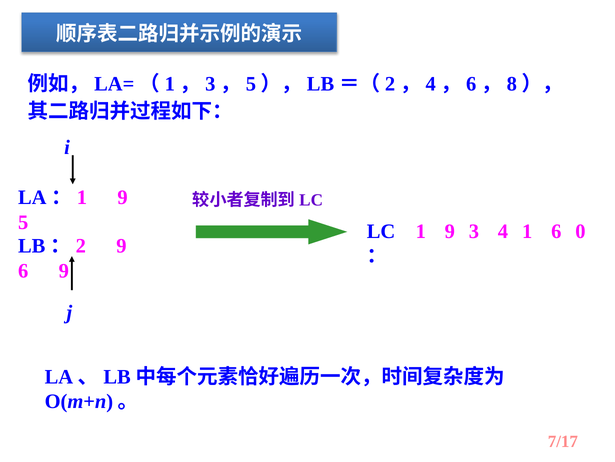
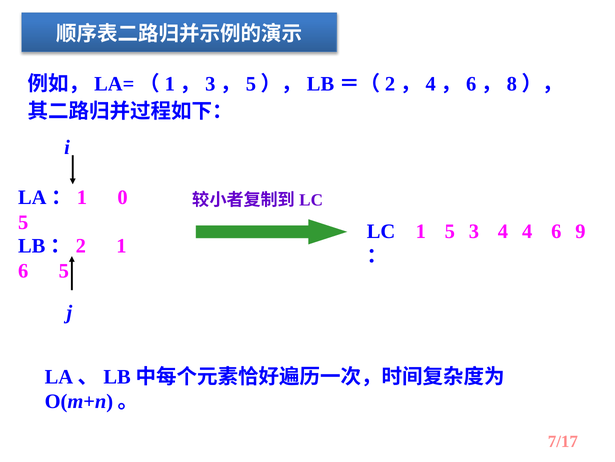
LA：1 9: 9 -> 0 (123, 197)
1 9: 9 -> 5 (450, 231)
4 1: 1 -> 4 (527, 231)
0: 0 -> 9 (580, 231)
LB：2 9: 9 -> 1 (121, 246)
6 9: 9 -> 5 (64, 270)
